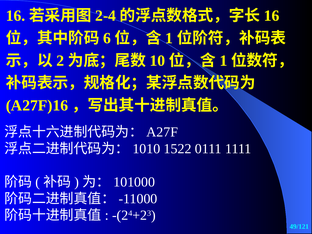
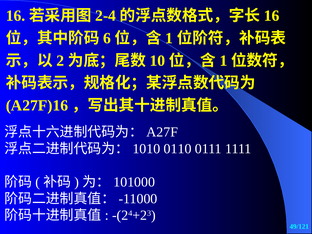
1522: 1522 -> 0110 (178, 149)
